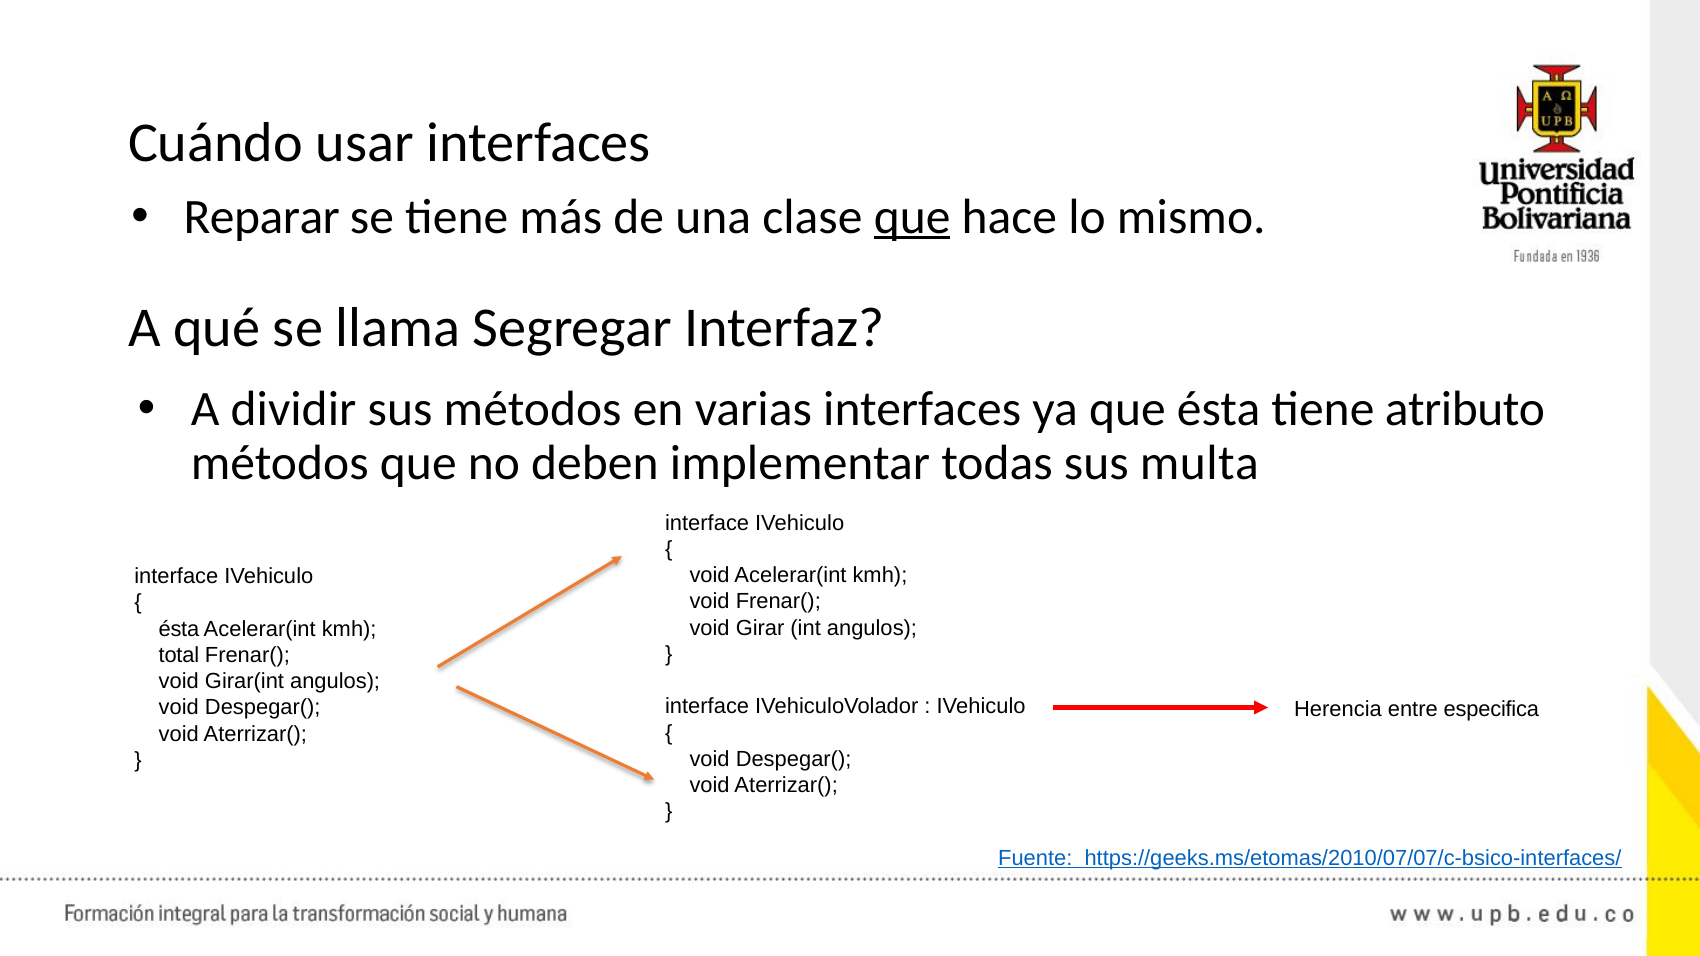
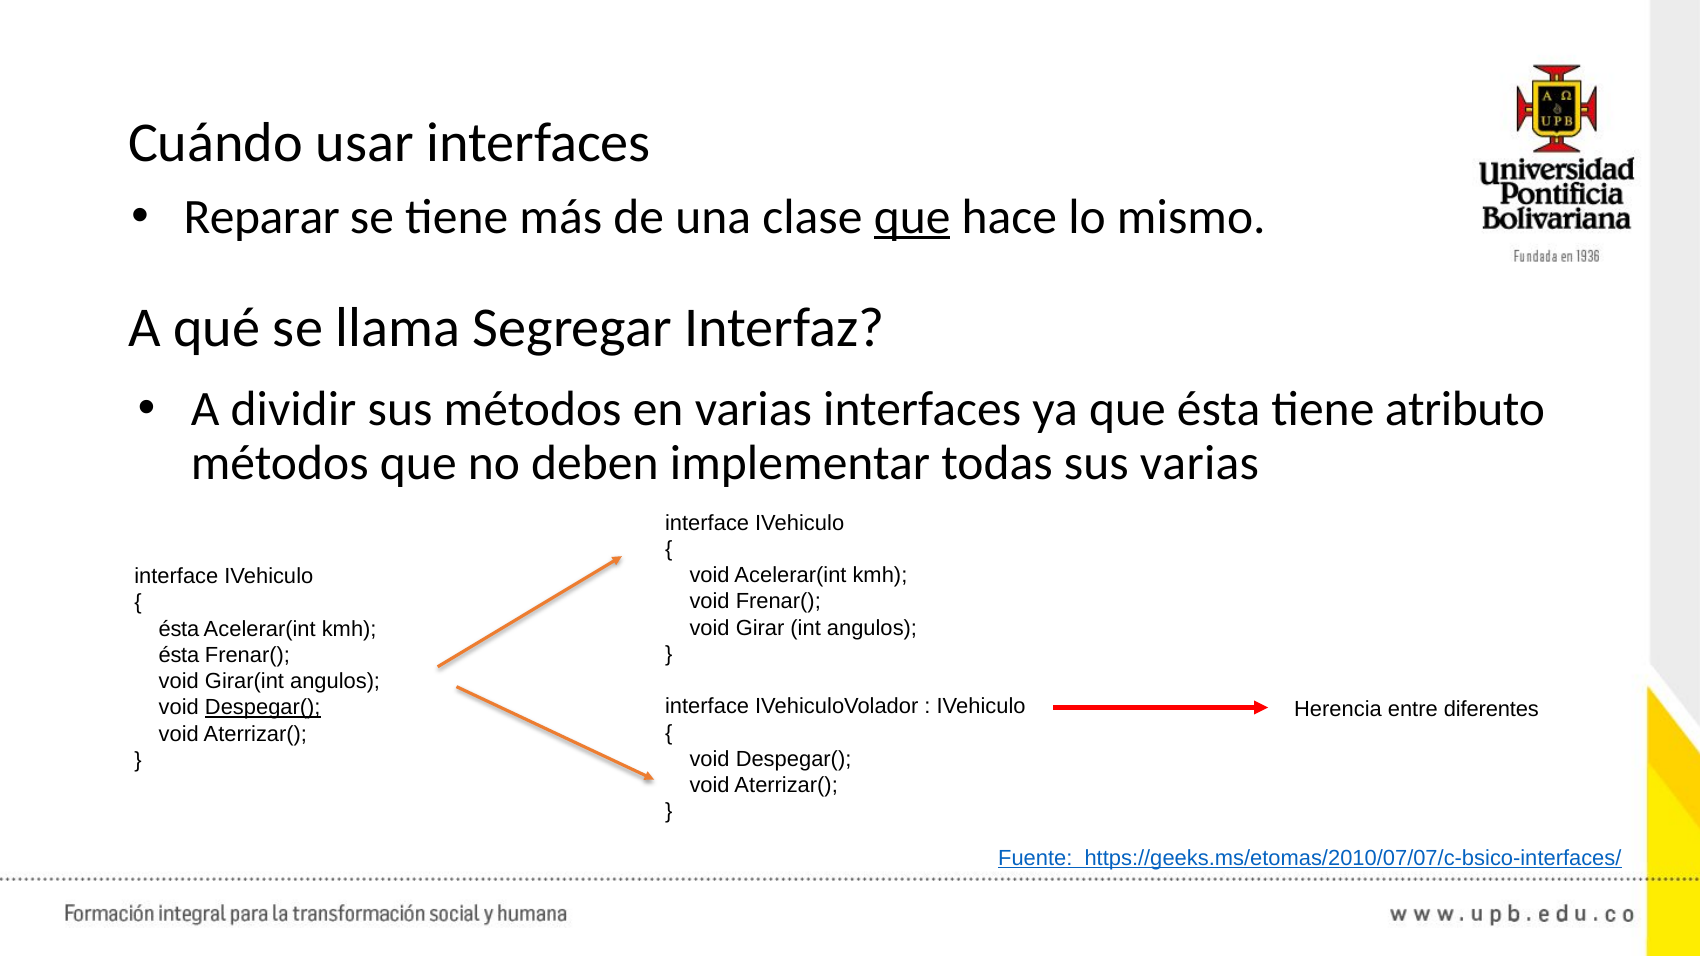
sus multa: multa -> varias (1199, 463)
total: total -> ésta (179, 655)
Despegar( underline: none -> present (263, 708)
especifica: especifica -> diferentes (1491, 710)
